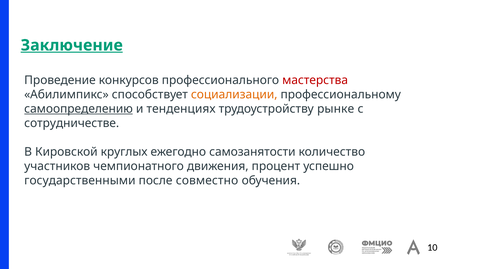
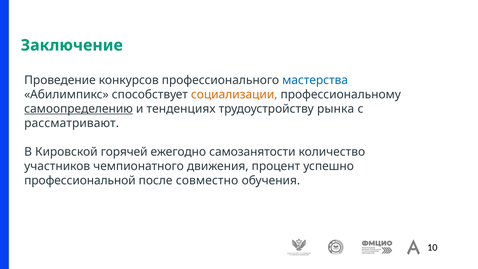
Заключение underline: present -> none (72, 45)
мастерства colour: red -> blue (315, 80)
рынке: рынке -> рынка (336, 109)
сотрудничестве: сотрудничестве -> рассматривают (72, 123)
круглых: круглых -> горячей (124, 152)
государственными: государственными -> профессиональной (80, 180)
